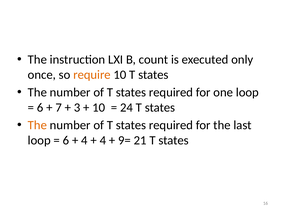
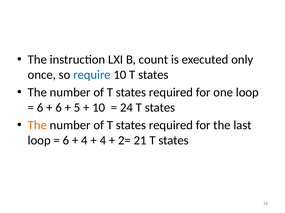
require colour: orange -> blue (92, 75)
7: 7 -> 6 (59, 108)
3: 3 -> 5 (77, 108)
9=: 9= -> 2= (124, 141)
